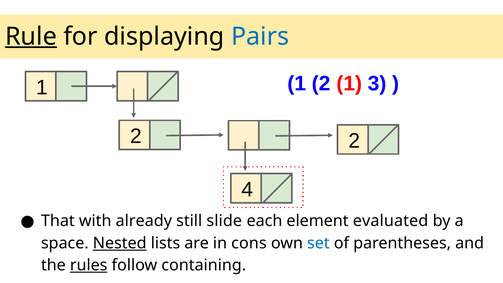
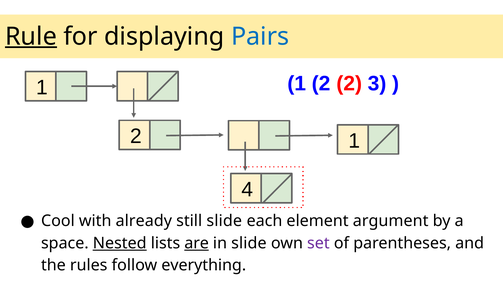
2 1: 1 -> 2 (349, 84)
2 2: 2 -> 1 (354, 141)
That: That -> Cool (58, 221)
evaluated: evaluated -> argument (391, 221)
are underline: none -> present (197, 243)
in cons: cons -> slide (249, 243)
set colour: blue -> purple (318, 243)
rules underline: present -> none (89, 265)
containing: containing -> everything (204, 265)
